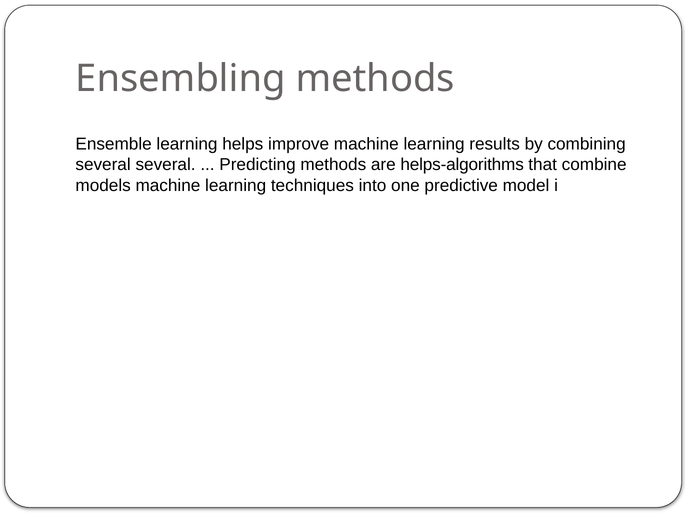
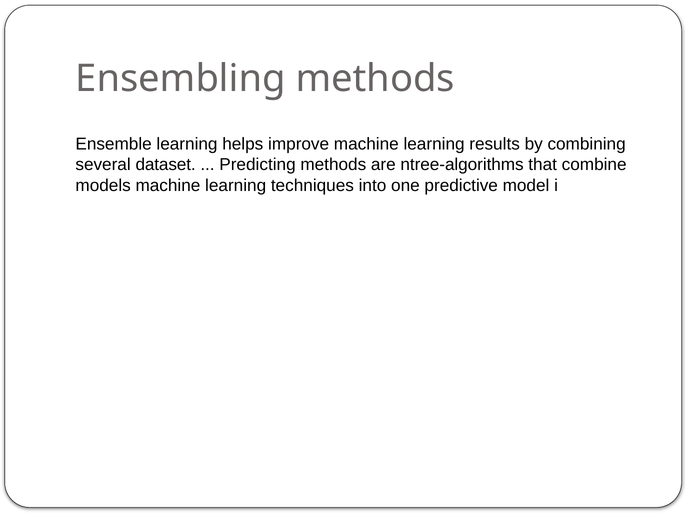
several several: several -> dataset (166, 165)
helps-algorithms: helps-algorithms -> ntree-algorithms (462, 165)
